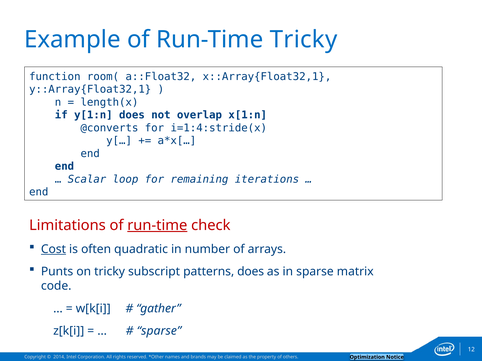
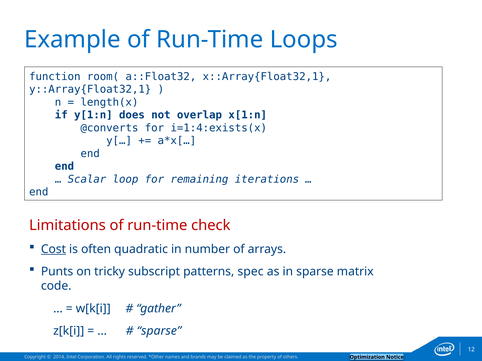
Run-Time Tricky: Tricky -> Loops (304, 39)
i=1:4:stride(x: i=1:4:stride(x -> i=1:4:exists(x (219, 128)
run-time underline: present -> none (157, 226)
patterns does: does -> spec (251, 272)
